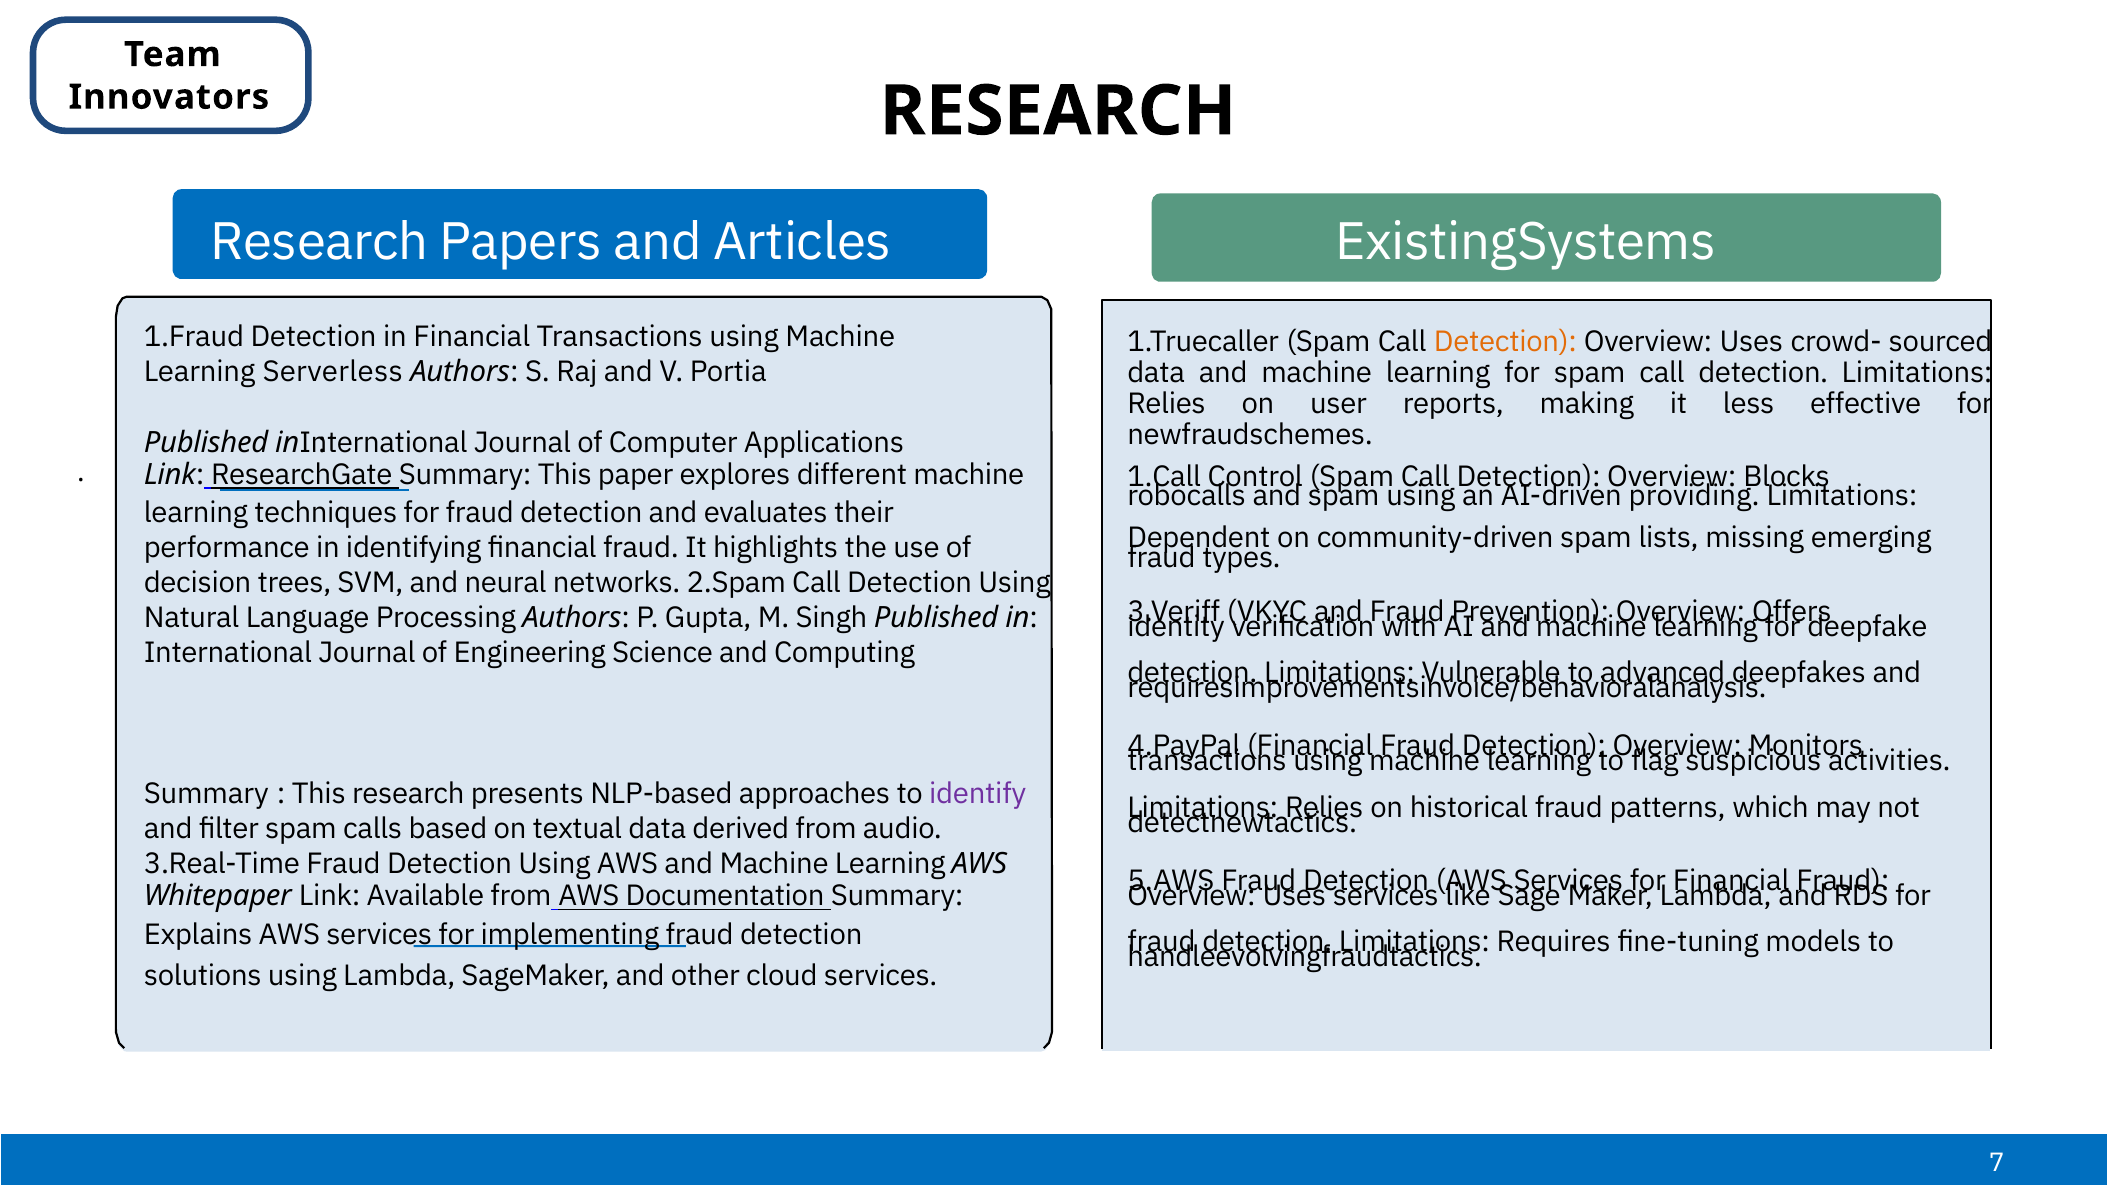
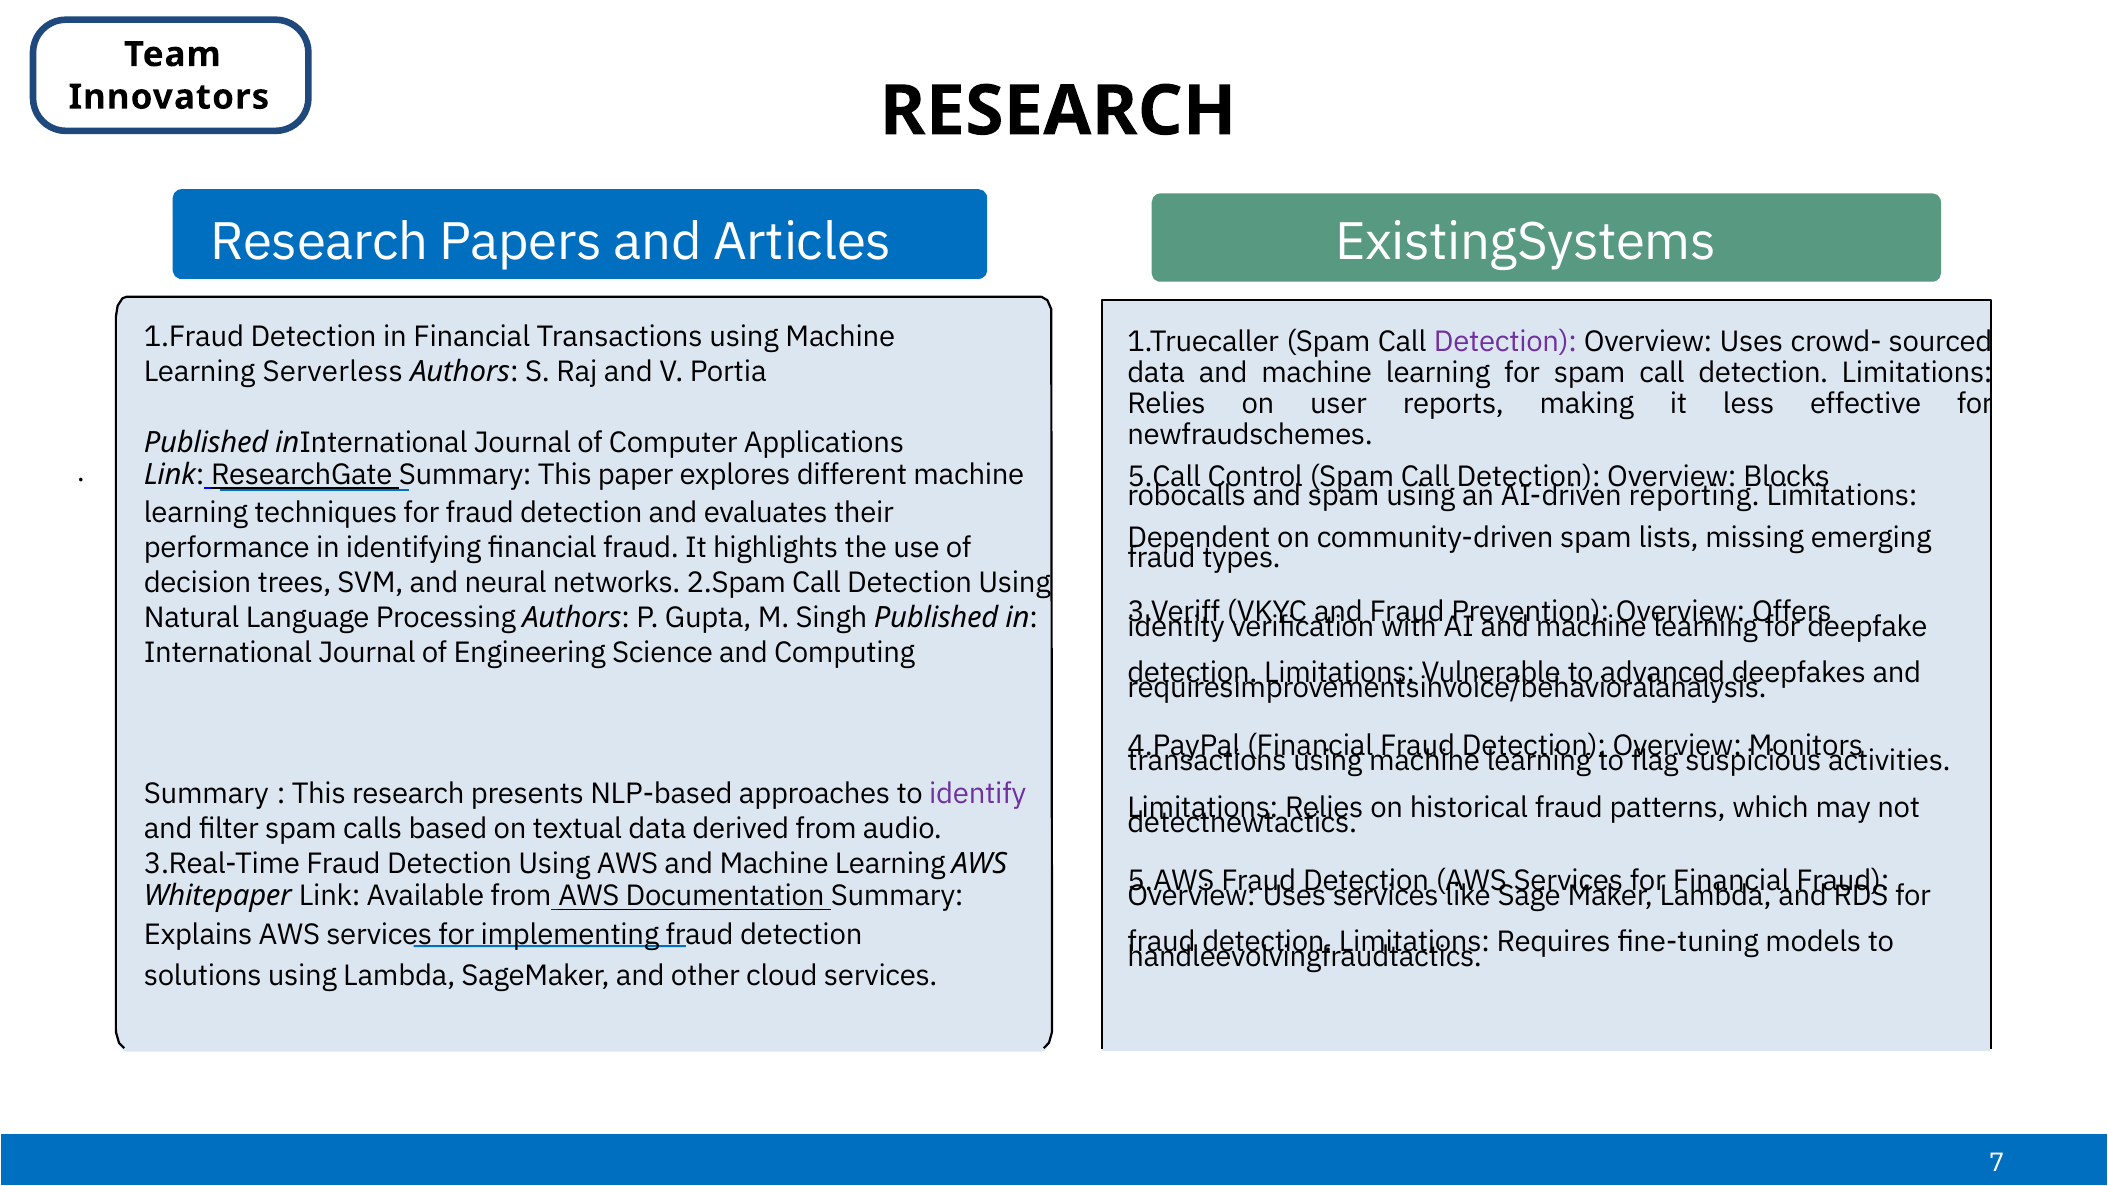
Detection colour: orange -> purple (1505, 342)
1.Call: 1.Call -> 5.Call (1164, 477)
providing: providing -> reporting (1694, 496)
